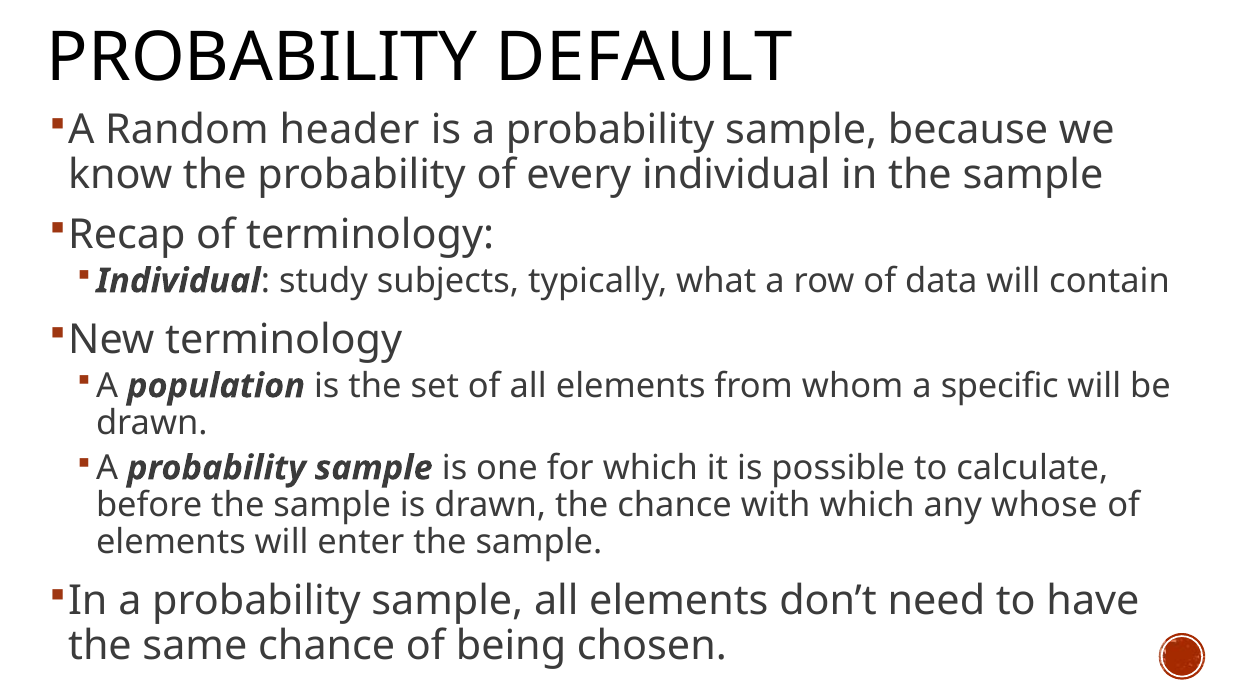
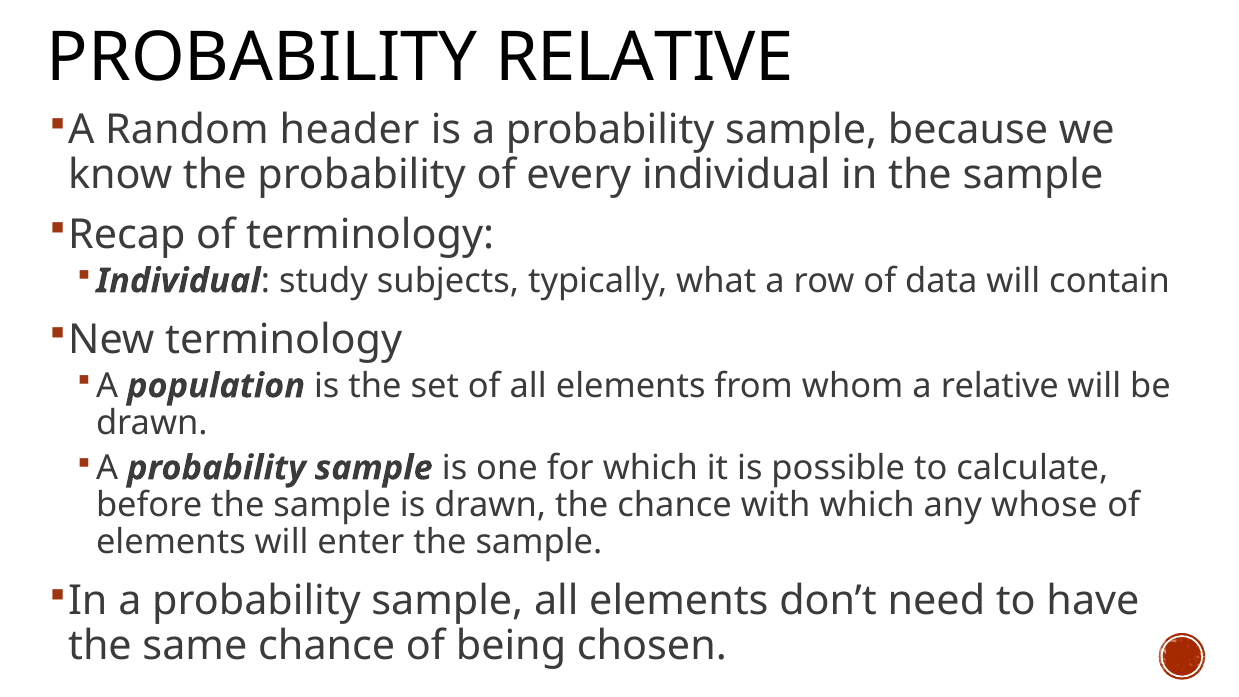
PROBABILITY DEFAULT: DEFAULT -> RELATIVE (645, 57)
a specific: specific -> relative (1000, 386)
